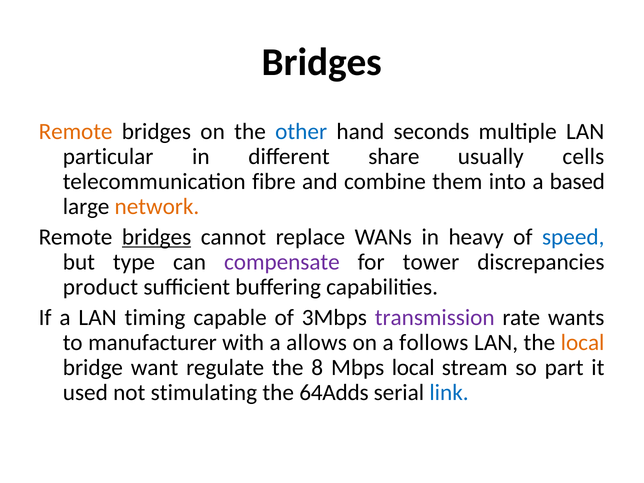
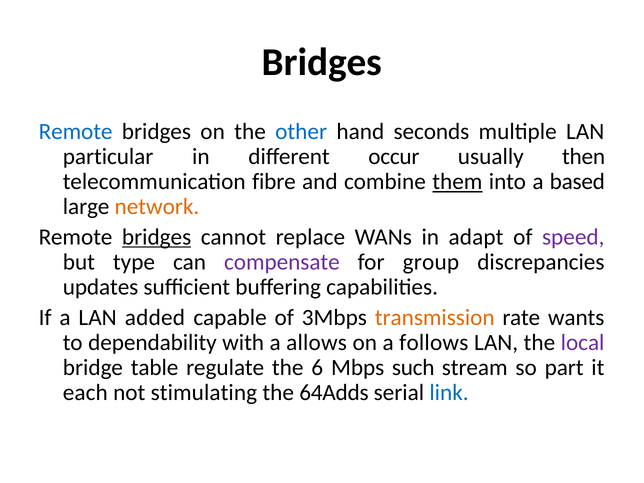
Remote colour: orange -> blue (76, 131)
share: share -> occur (394, 157)
cells: cells -> then (584, 157)
them underline: none -> present (457, 182)
heavy: heavy -> adapt (476, 237)
speed colour: blue -> purple (573, 237)
tower: tower -> group (431, 262)
product: product -> updates (101, 287)
timing: timing -> added (155, 317)
transmission colour: purple -> orange (435, 317)
manufacturer: manufacturer -> dependability (152, 343)
local colour: orange -> purple (583, 343)
want: want -> table (155, 368)
8: 8 -> 6 (317, 368)
Mbps local: local -> such (413, 368)
used: used -> each (85, 393)
